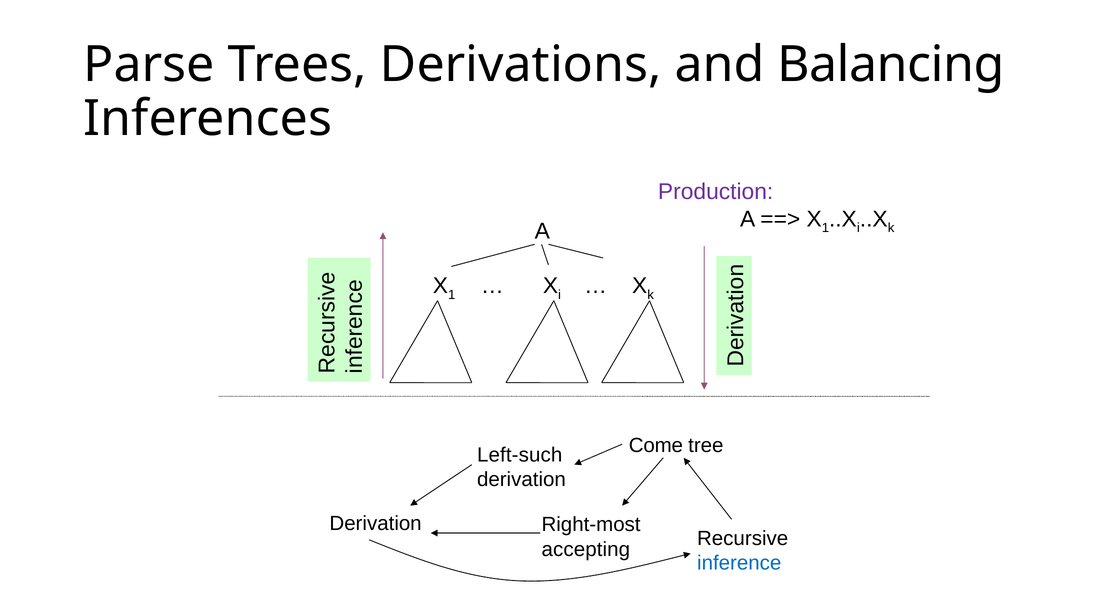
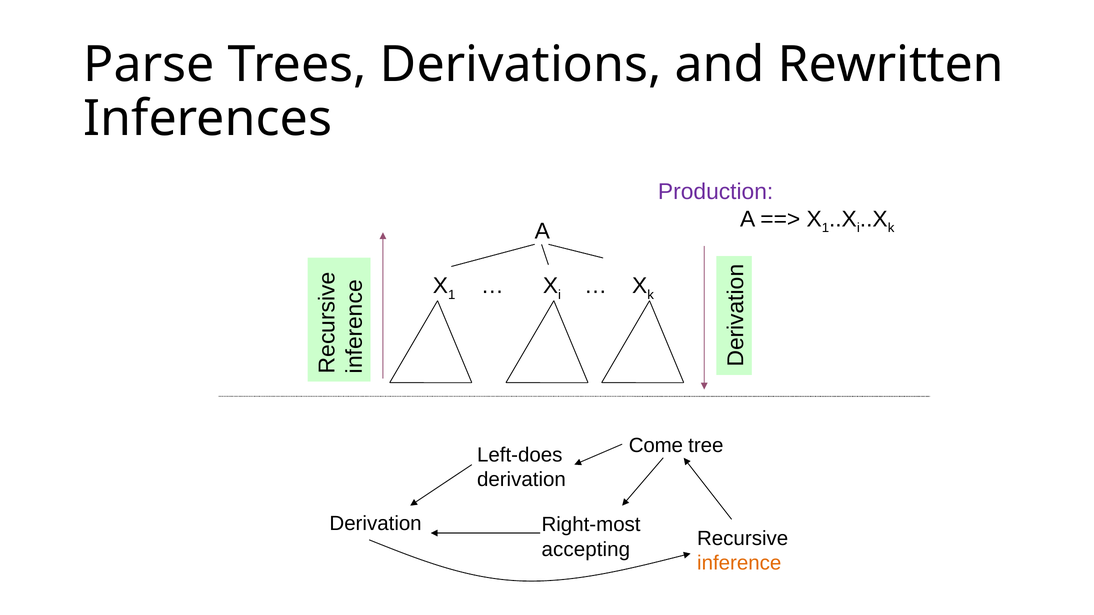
Balancing: Balancing -> Rewritten (891, 65)
Left-such: Left-such -> Left-does (520, 455)
inference colour: blue -> orange (739, 563)
